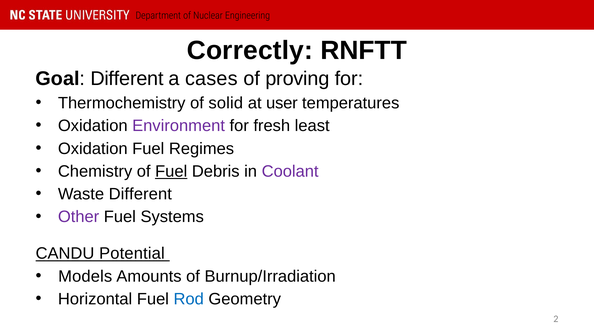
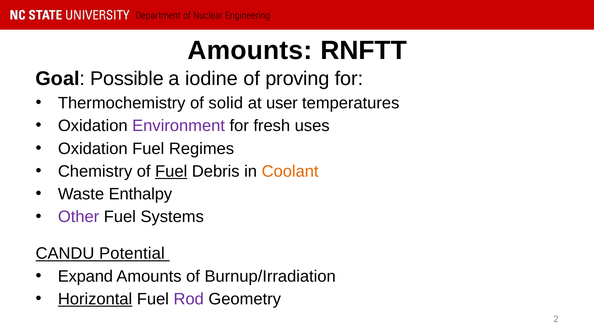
Correctly: Correctly -> Amounts (250, 51)
Goal Different: Different -> Possible (127, 79)
cases: cases -> iodine (212, 79)
least: least -> uses (312, 126)
Coolant colour: purple -> orange (290, 171)
Waste Different: Different -> Enthalpy (140, 194)
Models: Models -> Expand (85, 276)
Horizontal underline: none -> present (95, 299)
Rod colour: blue -> purple (189, 299)
